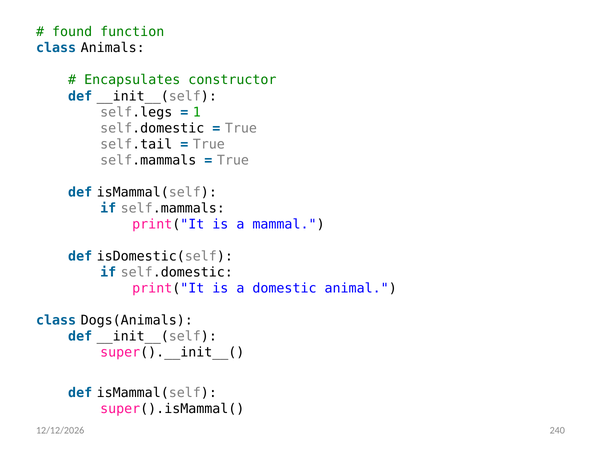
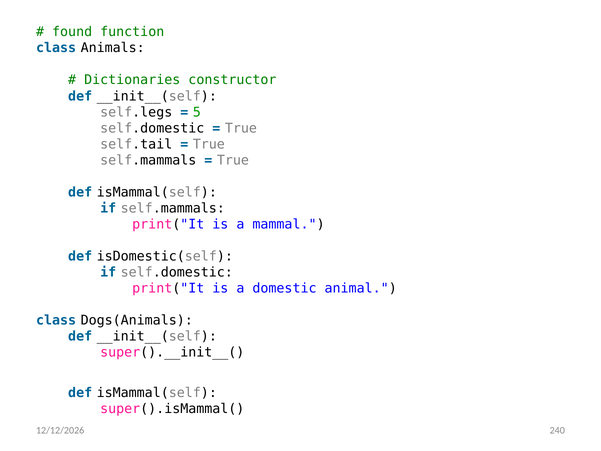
Encapsulates: Encapsulates -> Dictionaries (132, 80)
1: 1 -> 5 (197, 112)
